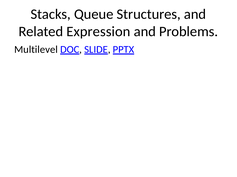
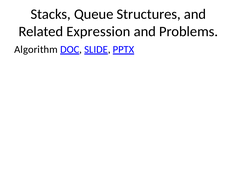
Multilevel: Multilevel -> Algorithm (36, 50)
